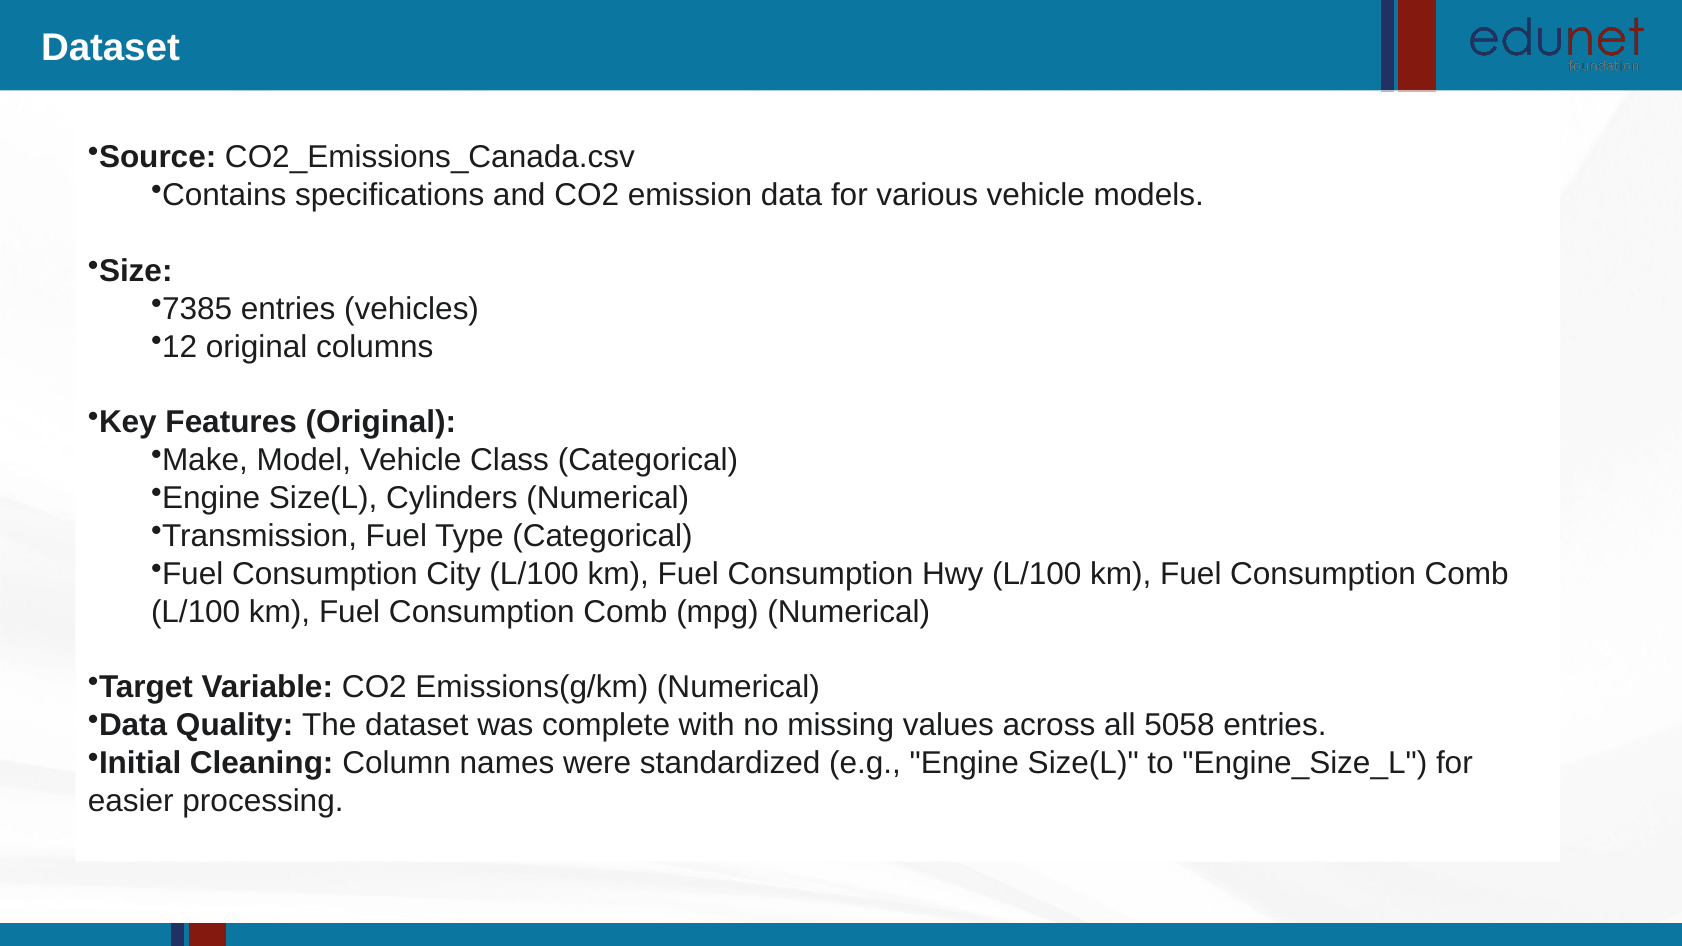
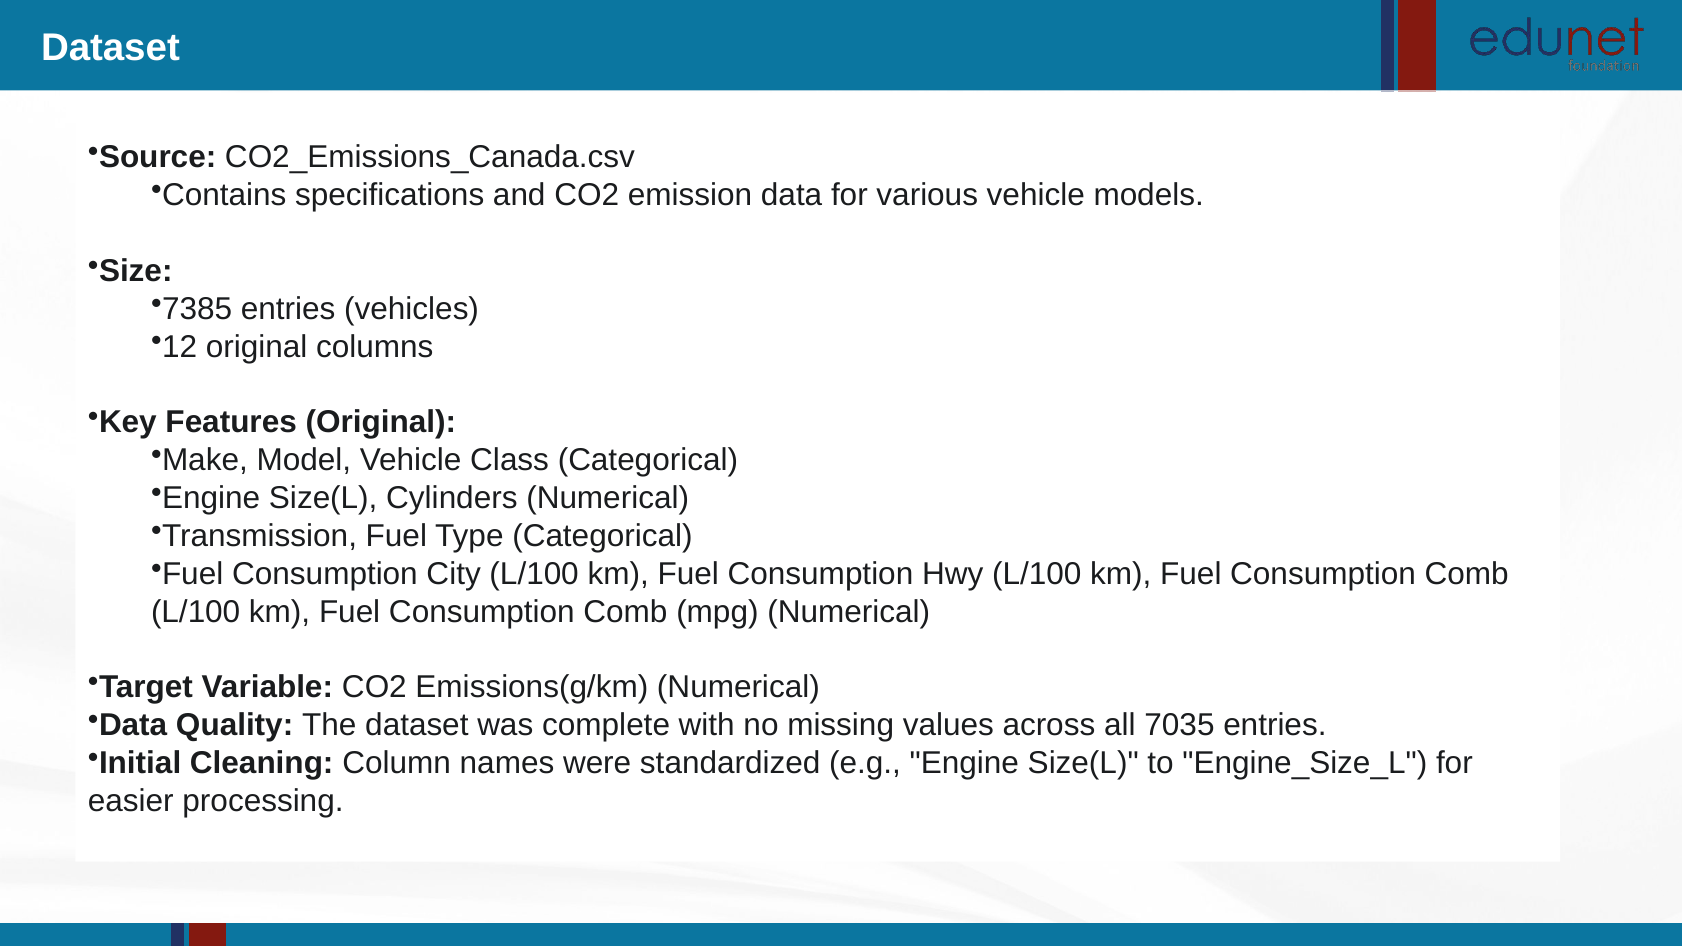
5058: 5058 -> 7035 (1179, 725)
